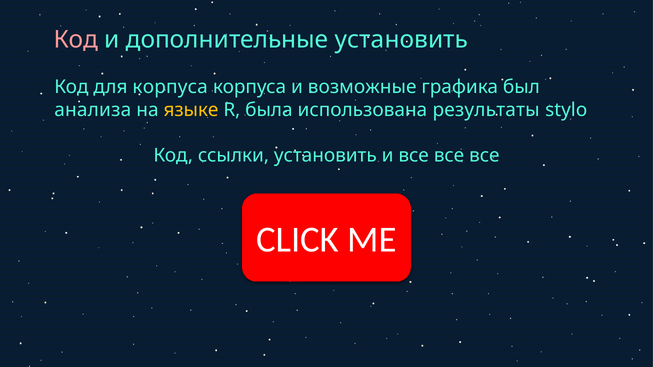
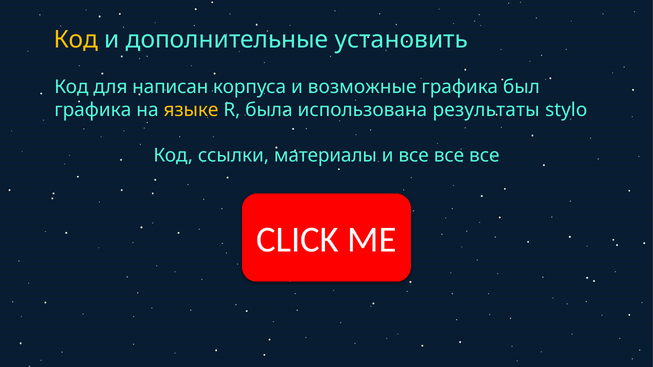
Код colour: pink -> yellow (76, 39)
для корпуса: корпуса -> написан (170, 87)
анализа: анализа -> графика (93, 110)
ссылки установить: установить -> материалы (325, 156)
